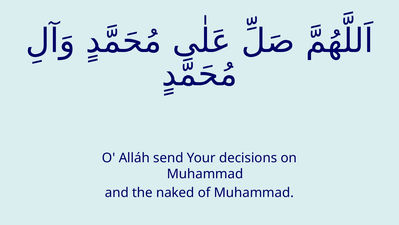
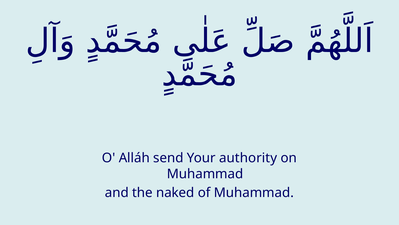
decisions: decisions -> authority (248, 158)
